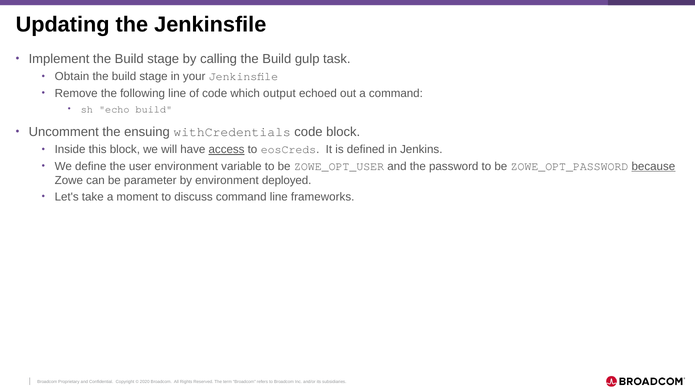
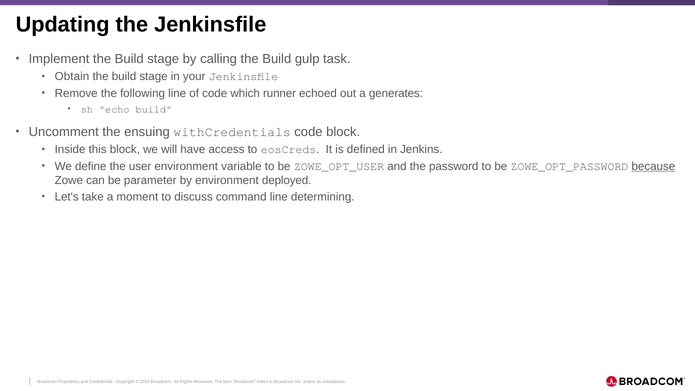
output: output -> runner (280, 93)
a command: command -> generates (396, 93)
access underline: present -> none (227, 150)
frameworks: frameworks -> determining (323, 197)
